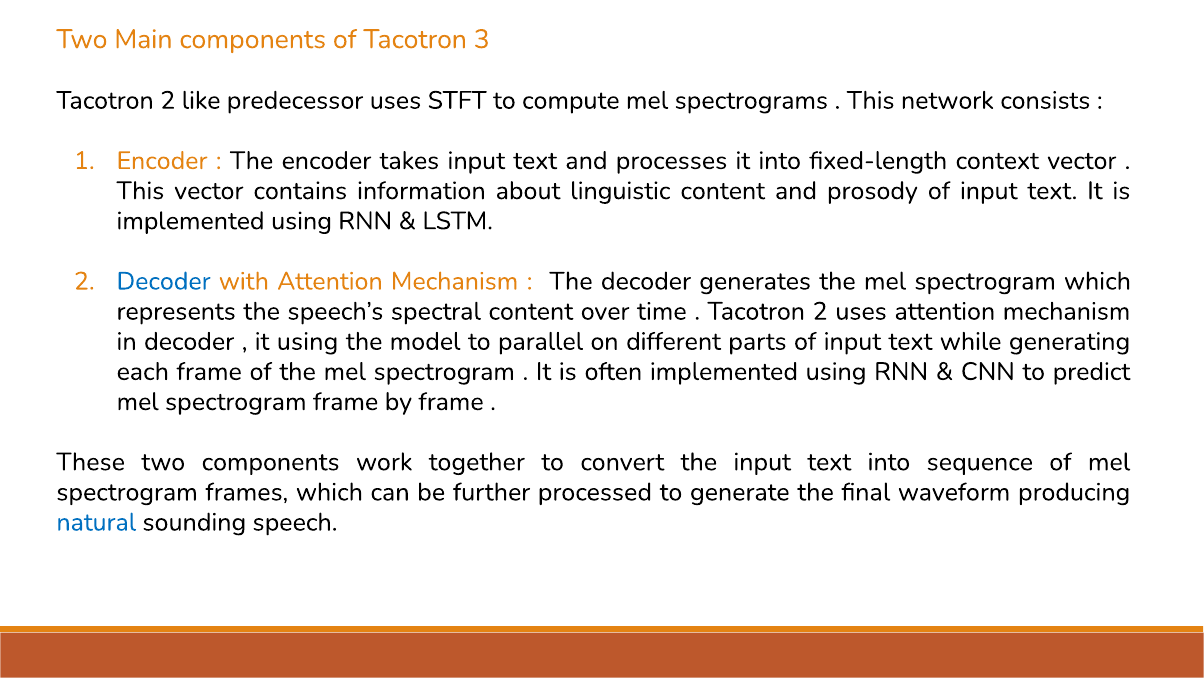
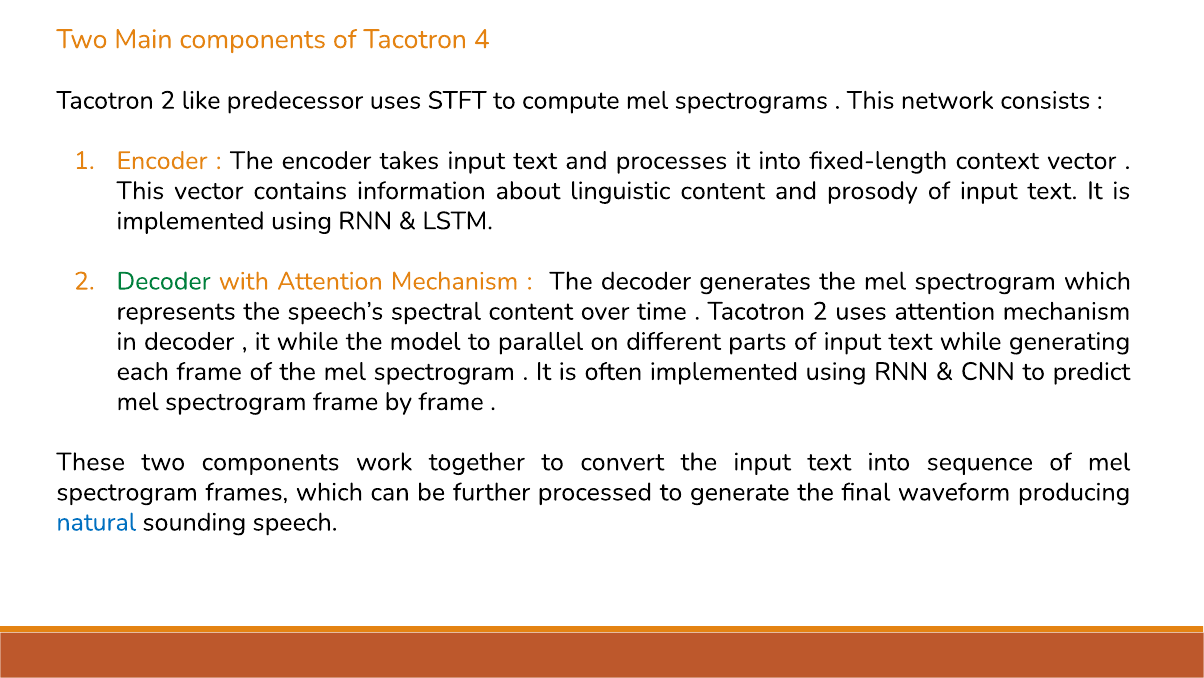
3: 3 -> 4 (482, 39)
Decoder colour: blue -> green (164, 281)
it using: using -> while (308, 341)
